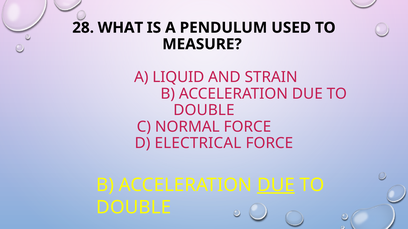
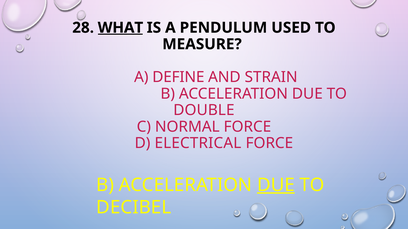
WHAT underline: none -> present (120, 28)
LIQUID: LIQUID -> DEFINE (178, 77)
DOUBLE: DOUBLE -> DECIBEL (134, 208)
